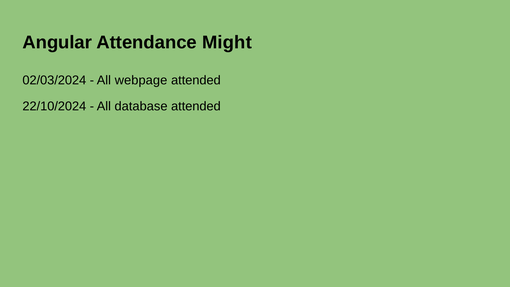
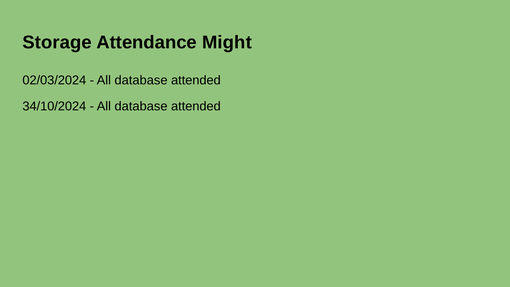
Angular: Angular -> Storage (57, 42)
webpage: webpage -> database (141, 80)
22/10/2024: 22/10/2024 -> 34/10/2024 (54, 106)
